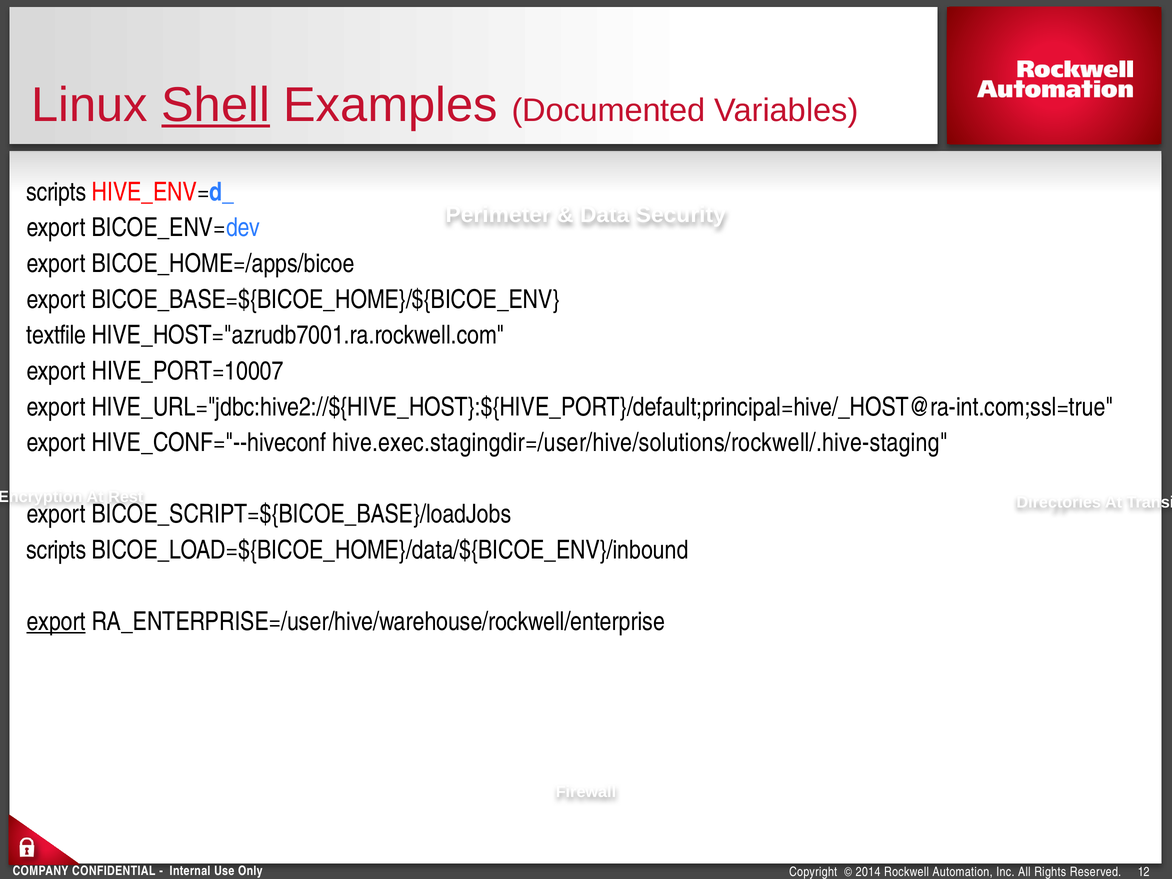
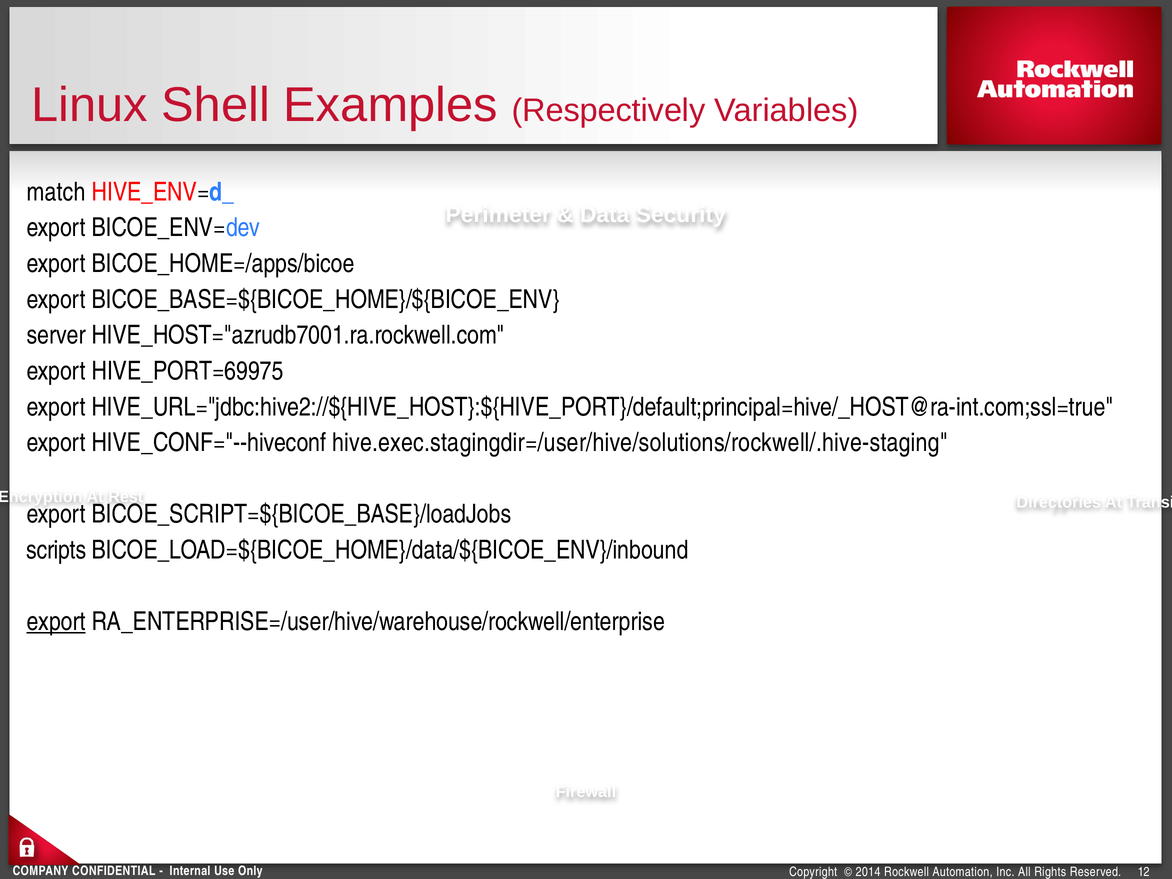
Shell underline: present -> none (216, 105)
Documented: Documented -> Respectively (608, 110)
scripts: scripts -> match (56, 192)
textfile: textfile -> server (56, 335)
HIVE_PORT=10007: HIVE_PORT=10007 -> HIVE_PORT=69975 (188, 371)
